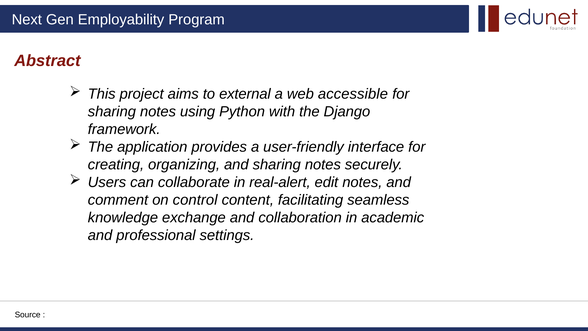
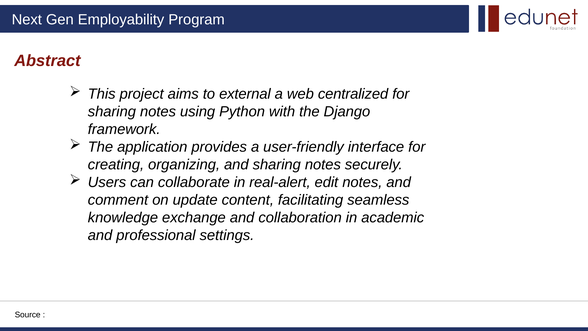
accessible: accessible -> centralized (353, 94)
control: control -> update (195, 200)
